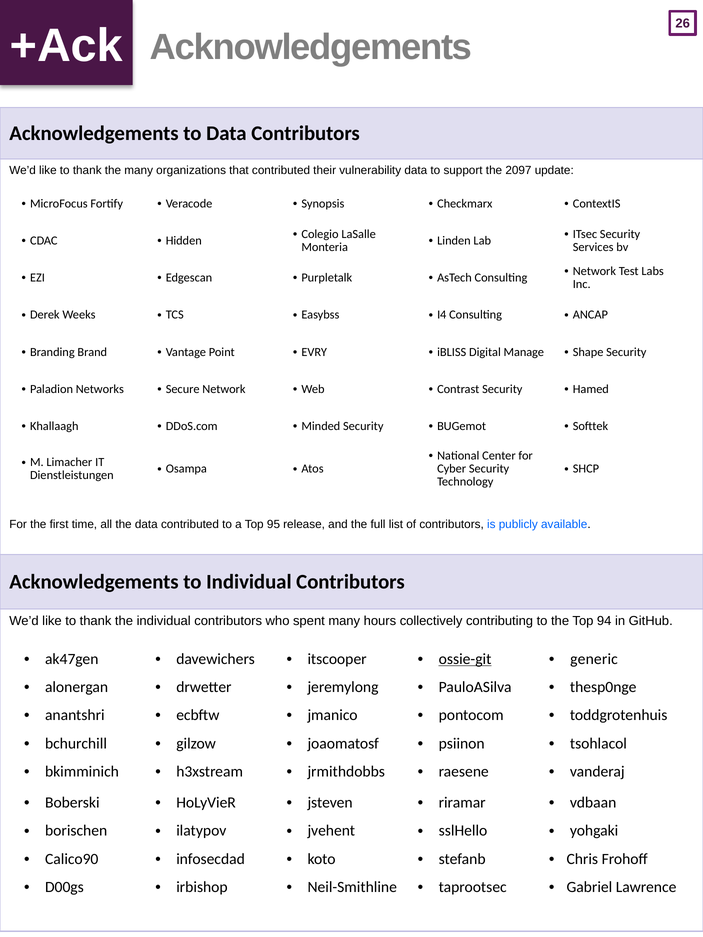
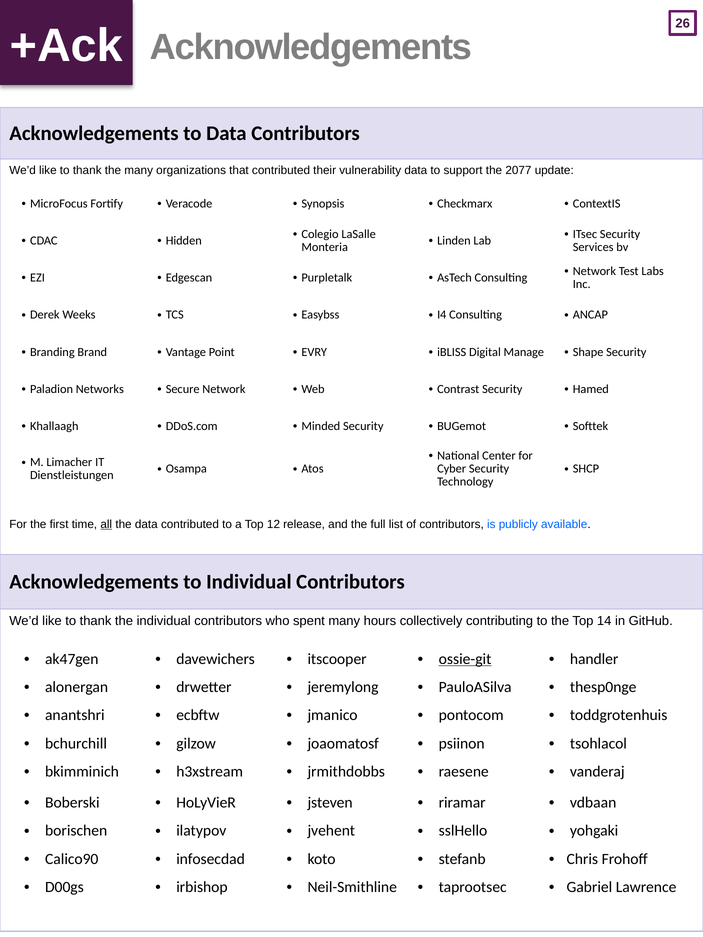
2097: 2097 -> 2077 (518, 170)
all underline: none -> present (106, 524)
95: 95 -> 12 (274, 524)
94: 94 -> 14 (604, 621)
generic: generic -> handler (594, 659)
